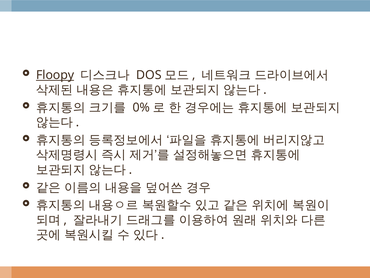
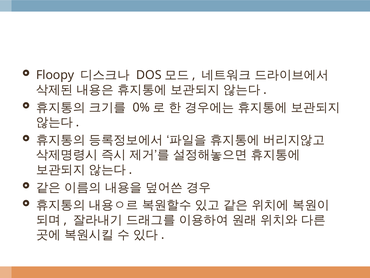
Floopy underline: present -> none (55, 75)
